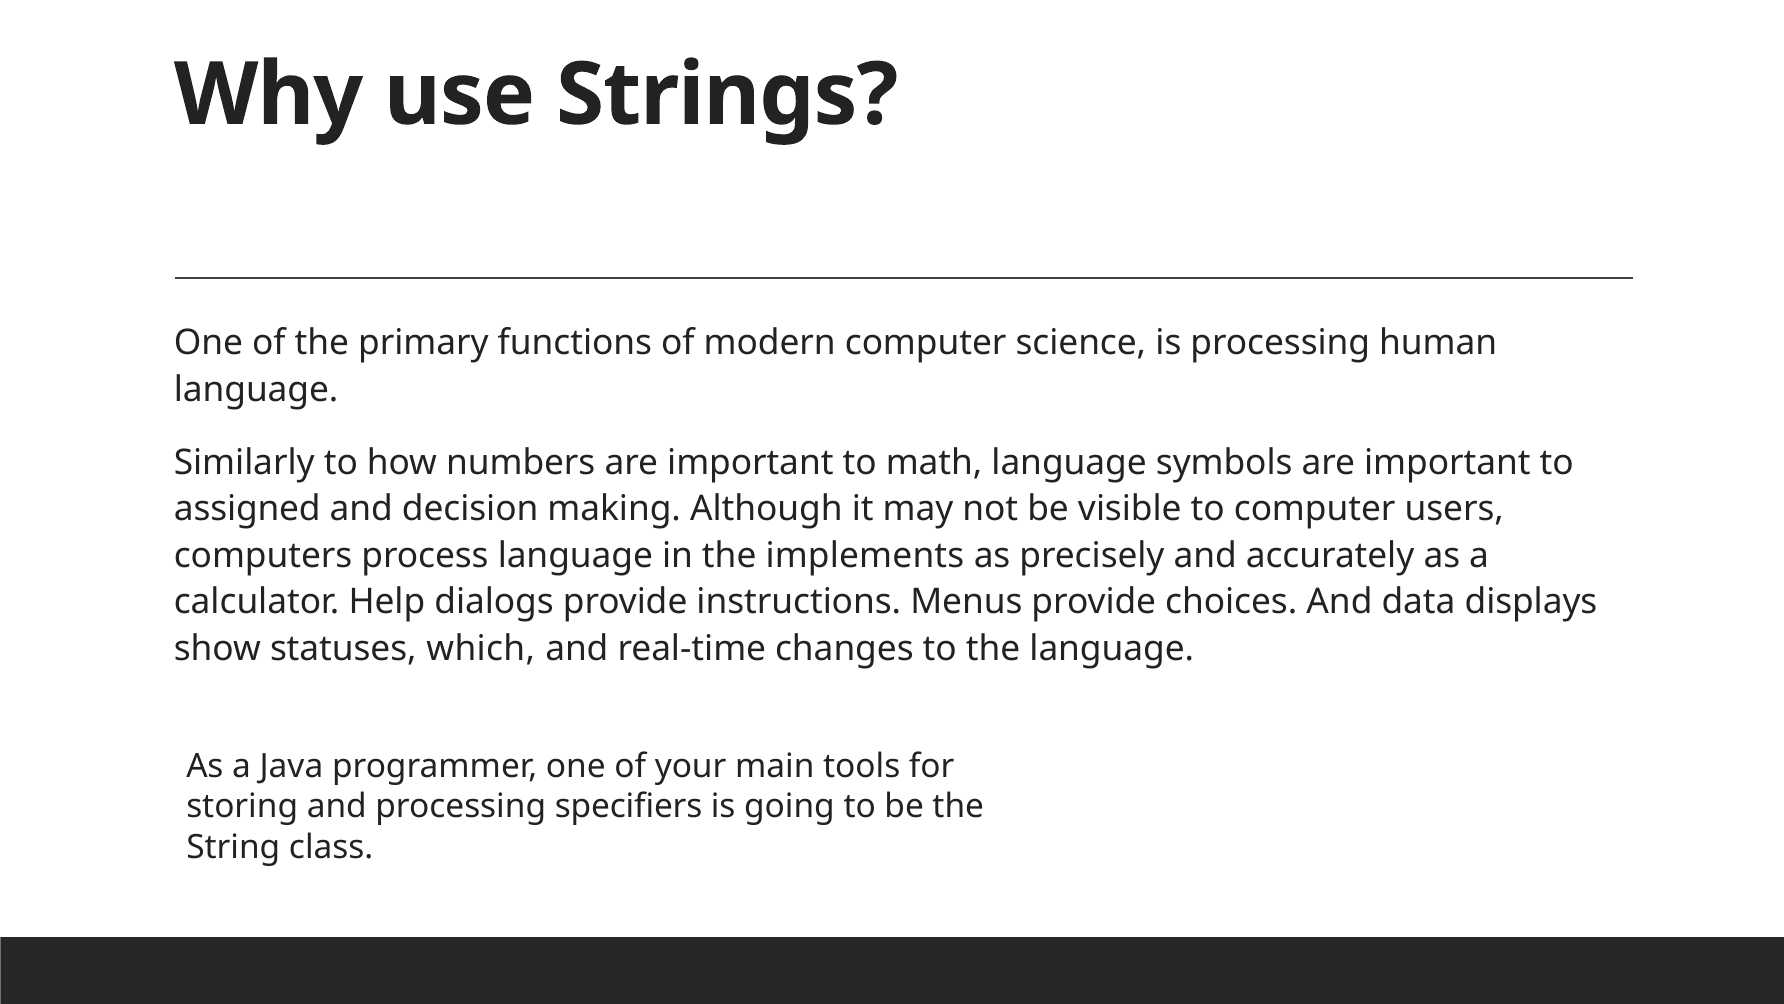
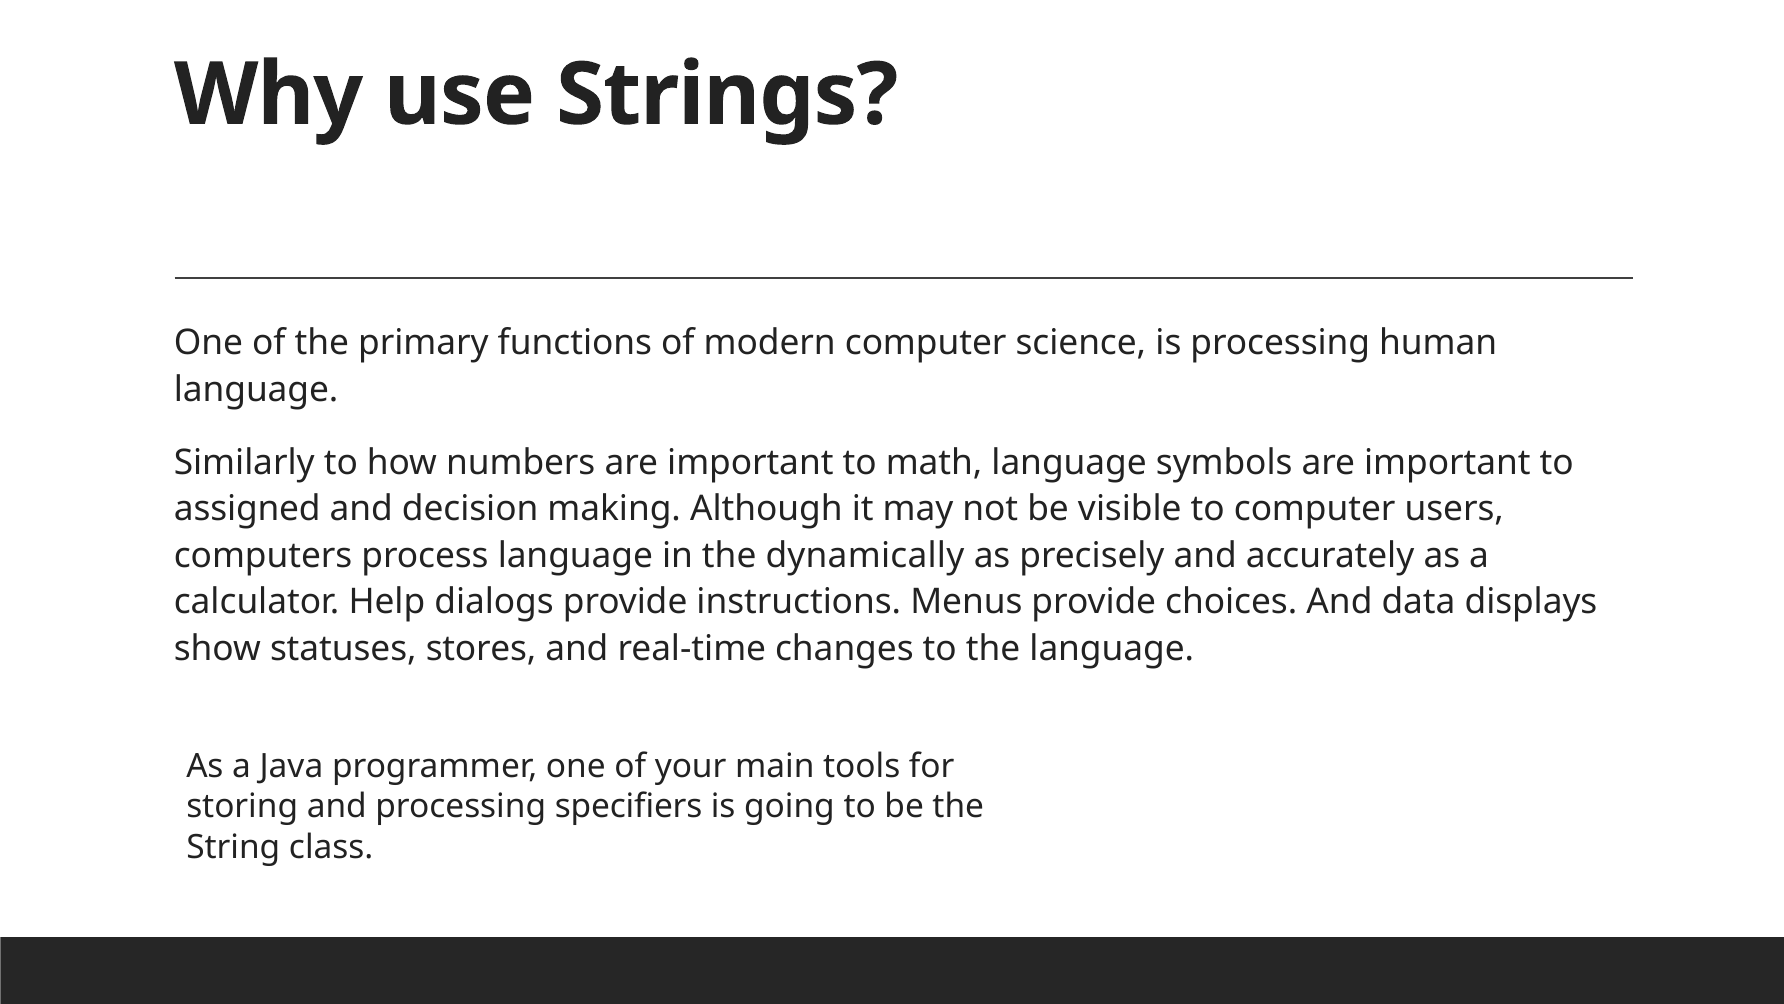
implements: implements -> dynamically (865, 555)
which: which -> stores (481, 648)
